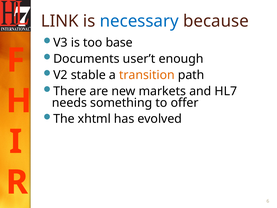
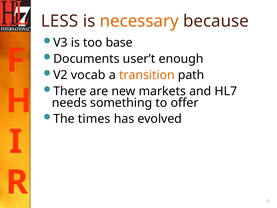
LINK: LINK -> LESS (60, 21)
necessary colour: blue -> orange (139, 21)
stable: stable -> vocab (88, 75)
xhtml: xhtml -> times (94, 119)
